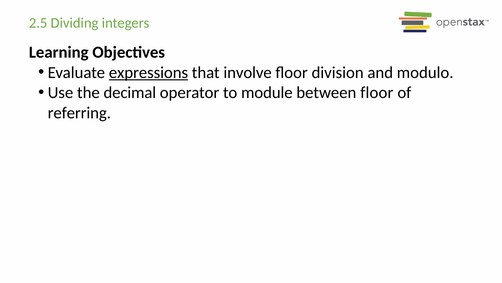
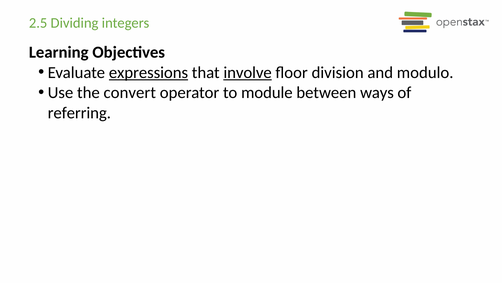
involve underline: none -> present (248, 72)
decimal: decimal -> convert (130, 92)
between floor: floor -> ways (377, 92)
